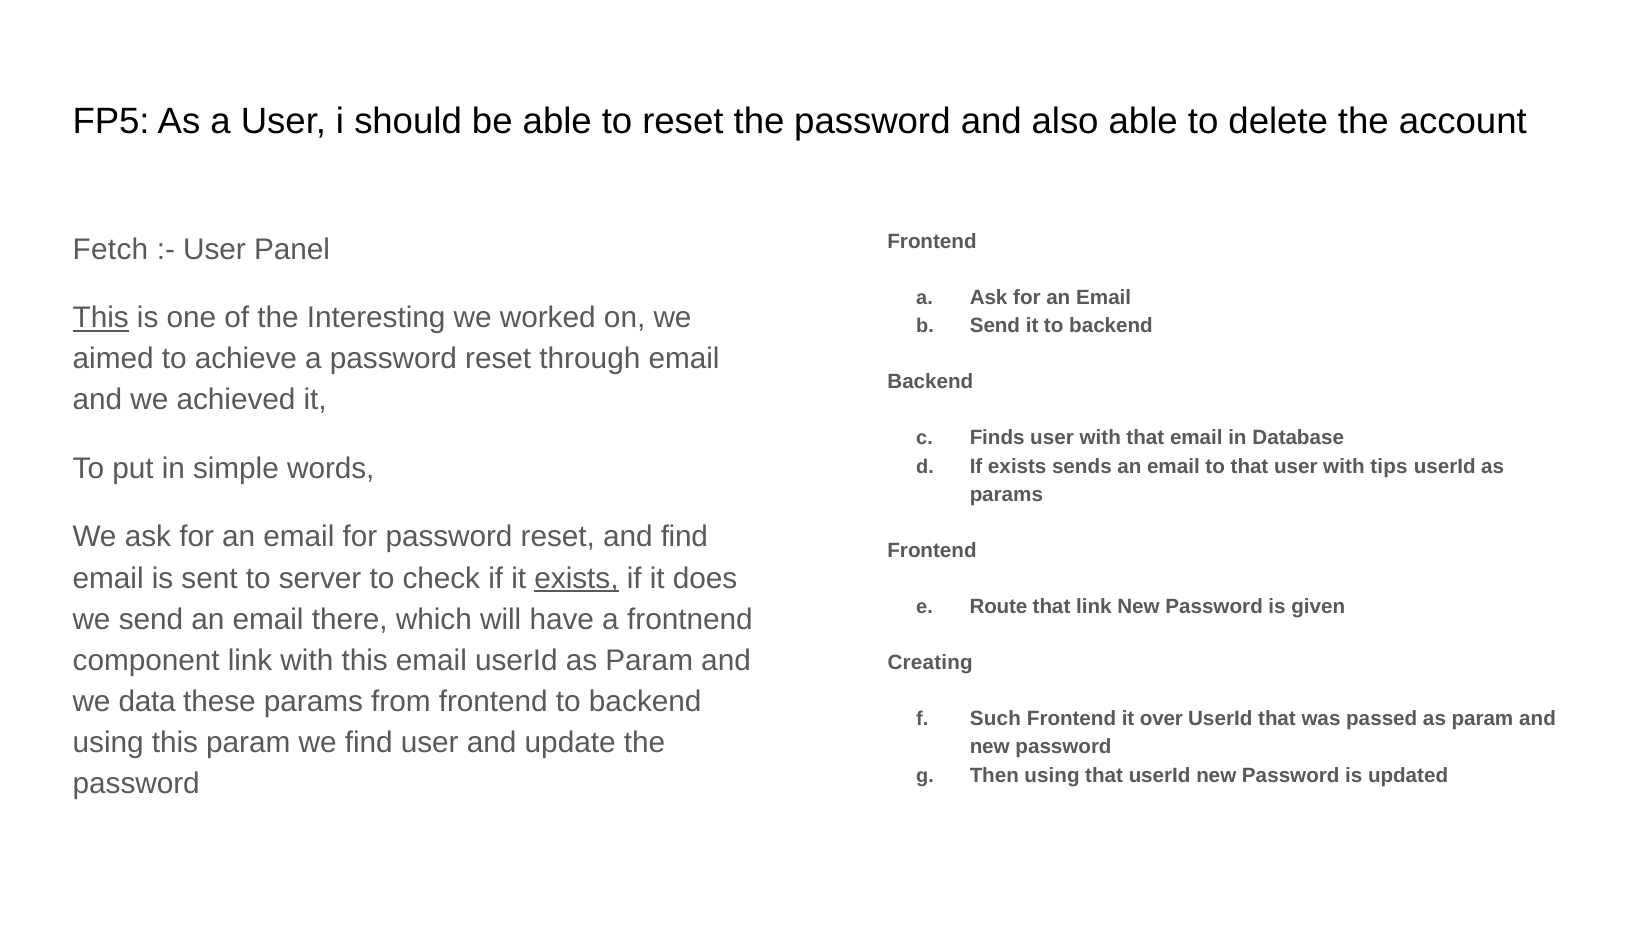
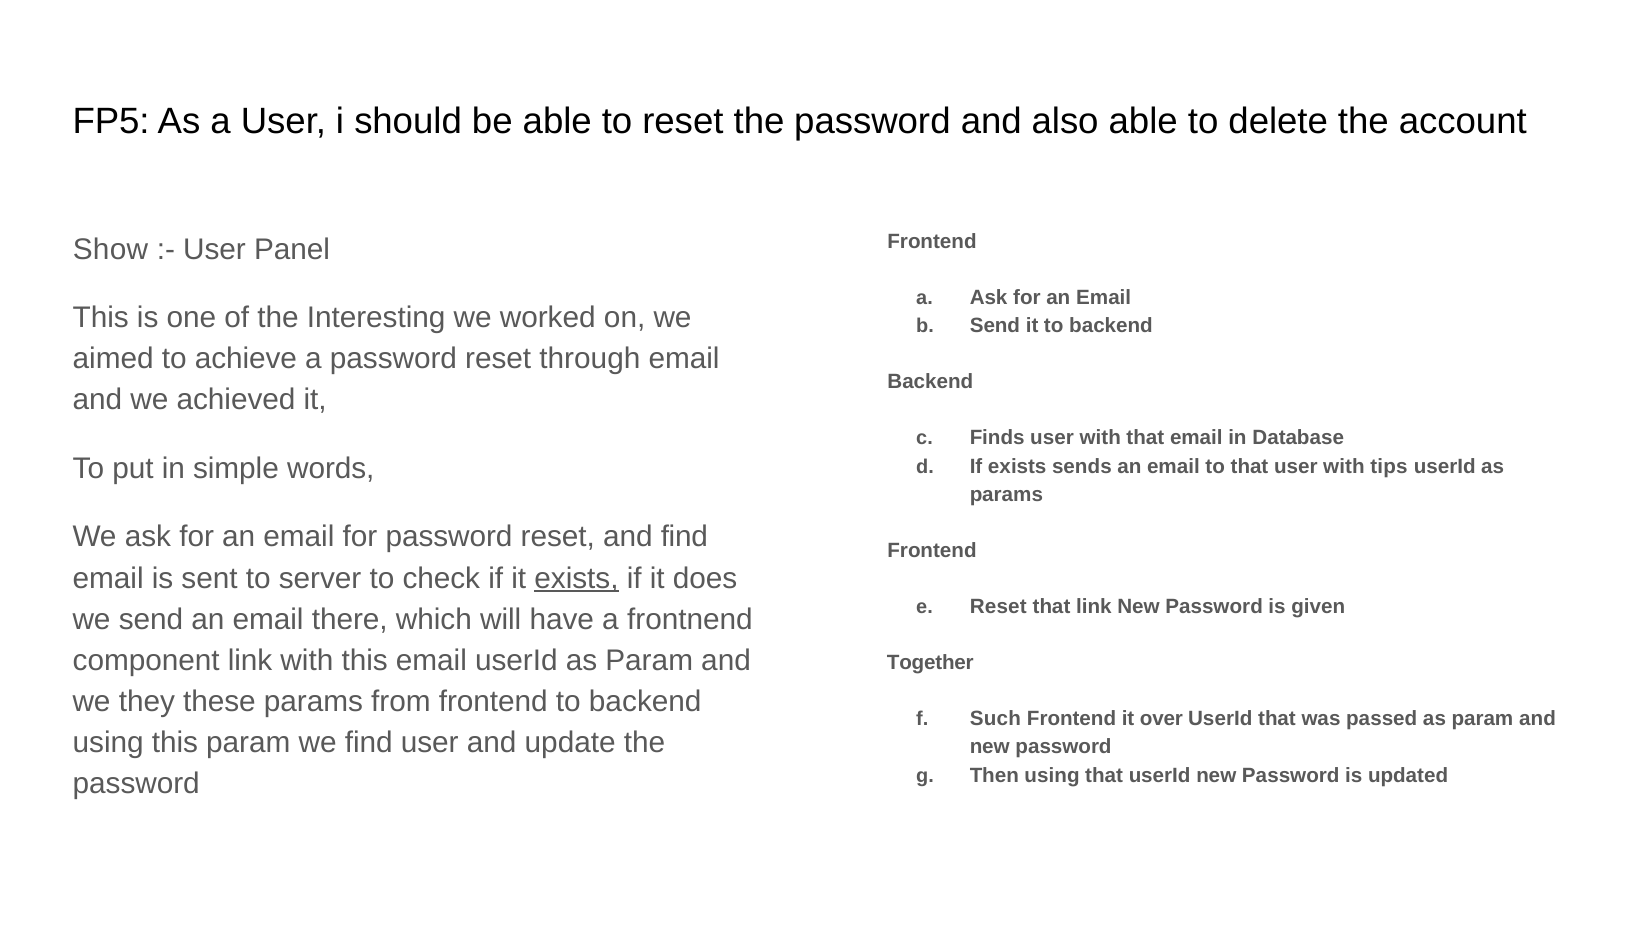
Fetch: Fetch -> Show (110, 249)
This underline: present -> none (101, 318)
Route: Route -> Reset (998, 607)
Creating: Creating -> Together (930, 663)
data: data -> they (147, 701)
